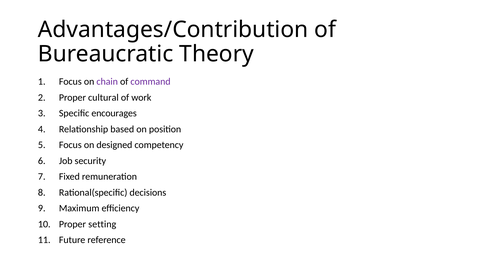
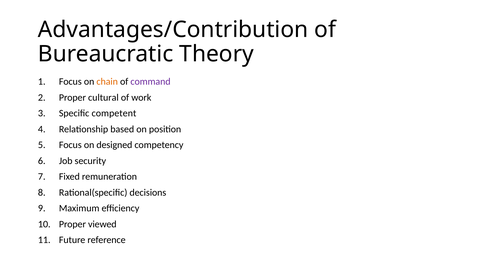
chain colour: purple -> orange (107, 82)
encourages: encourages -> competent (114, 113)
setting: setting -> viewed (102, 224)
